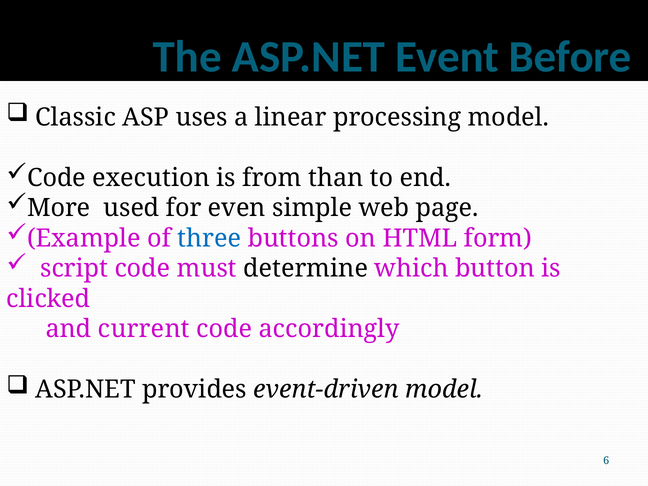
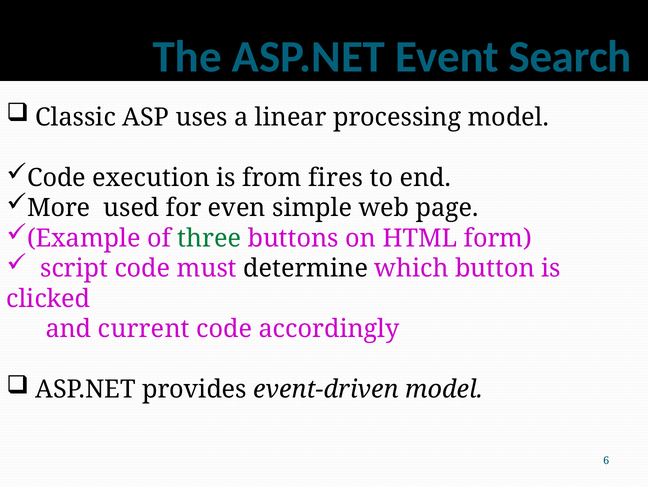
Before: Before -> Search (570, 57)
than: than -> fires (336, 178)
three colour: blue -> green (209, 238)
